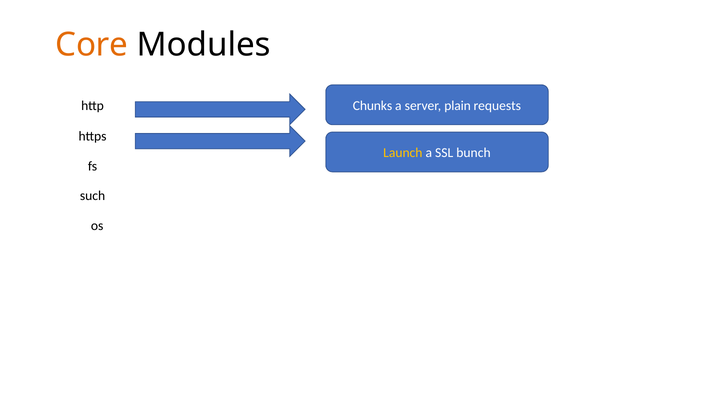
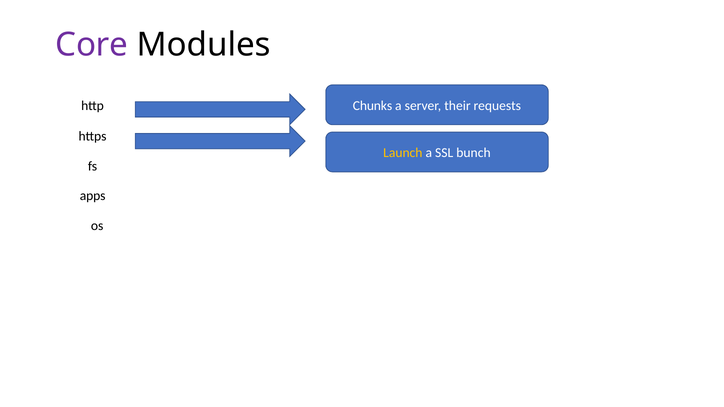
Core colour: orange -> purple (92, 45)
plain: plain -> their (457, 106)
such: such -> apps (93, 196)
